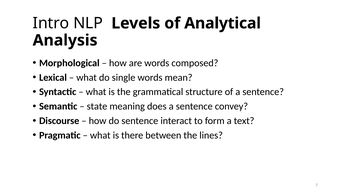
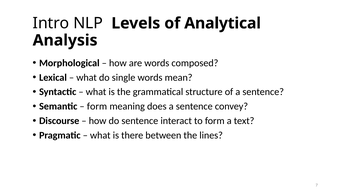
state: state -> form (97, 106)
